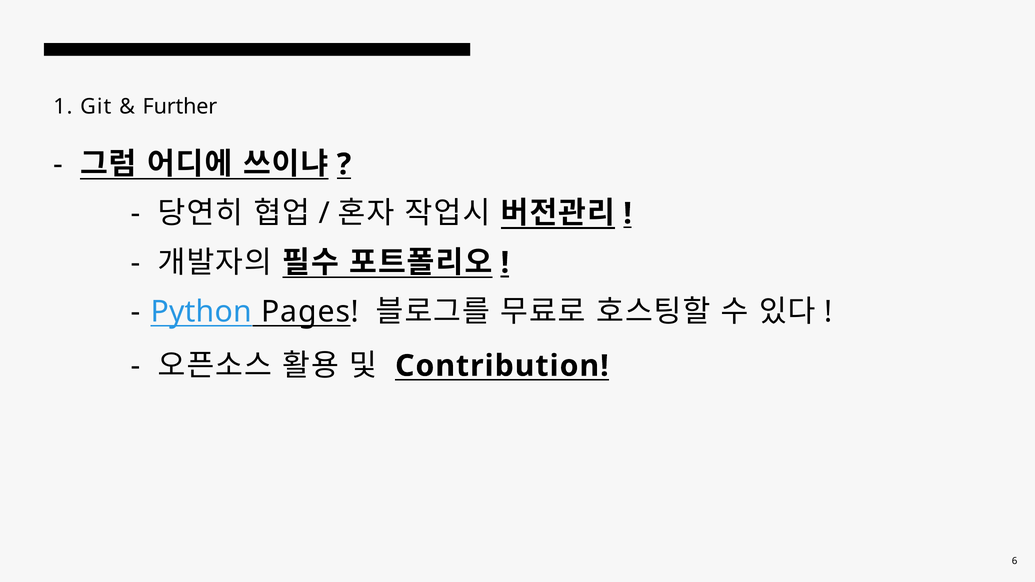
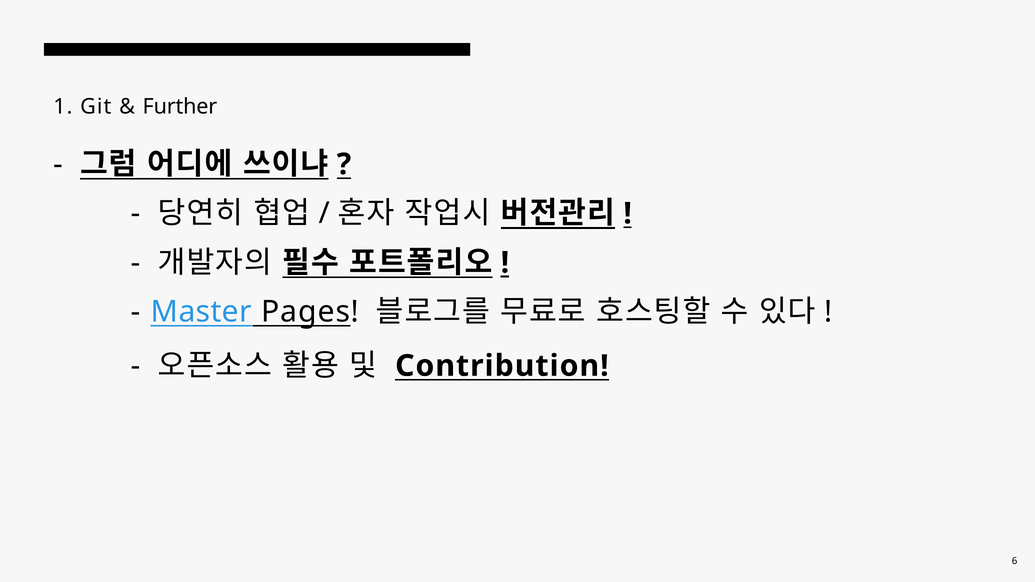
Python: Python -> Master (201, 312)
